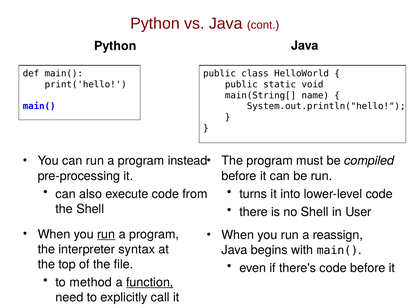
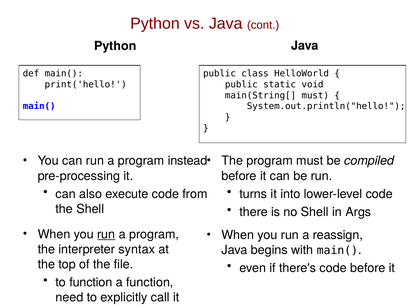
main(String[ name: name -> must (315, 95)
User: User -> Args (358, 212)
to method: method -> function (91, 282)
function underline: present -> none (150, 282)
